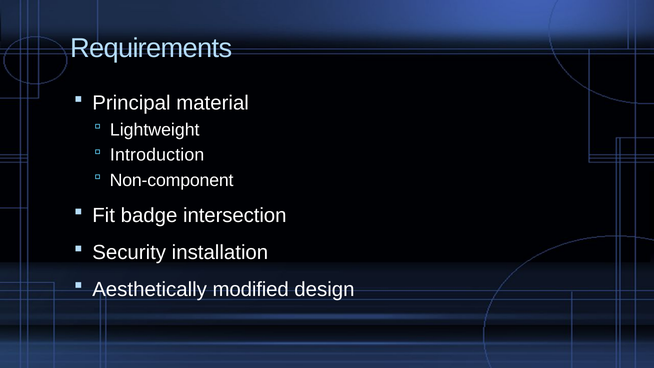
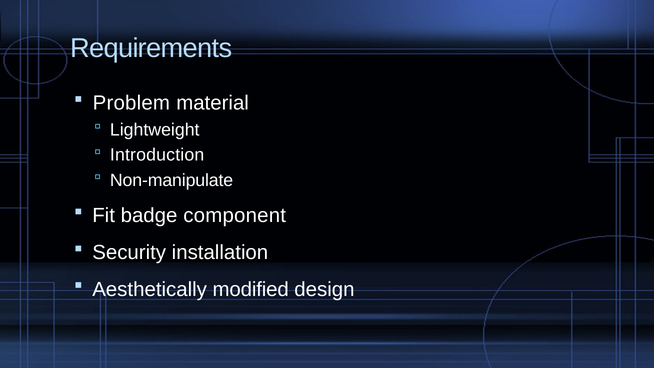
Principal: Principal -> Problem (131, 103)
Non-component: Non-component -> Non-manipulate (172, 180)
intersection: intersection -> component (235, 216)
